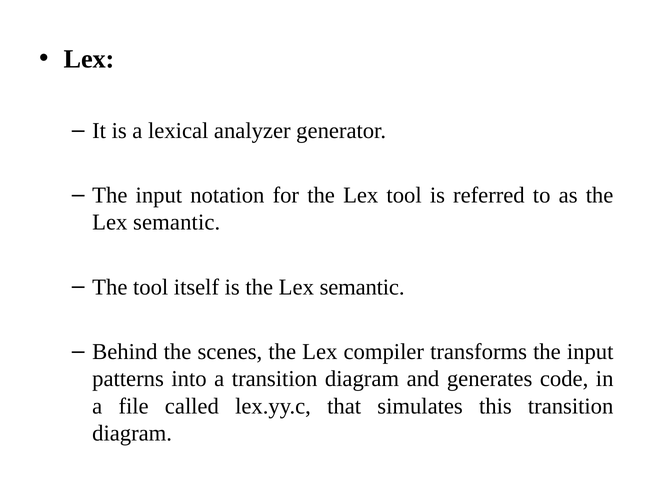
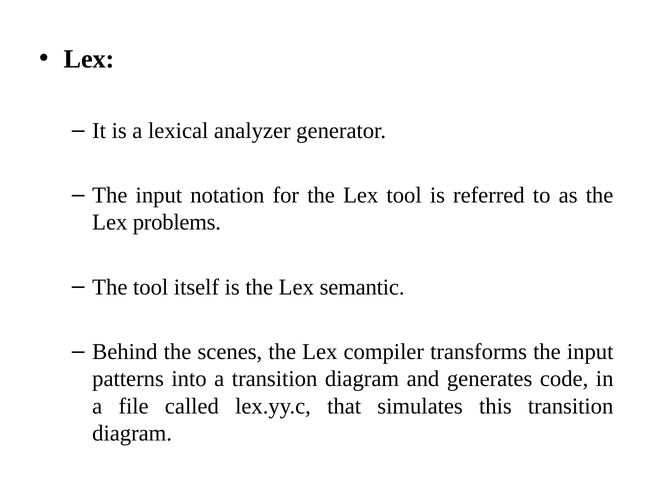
semantic: semantic -> problems (177, 222)
